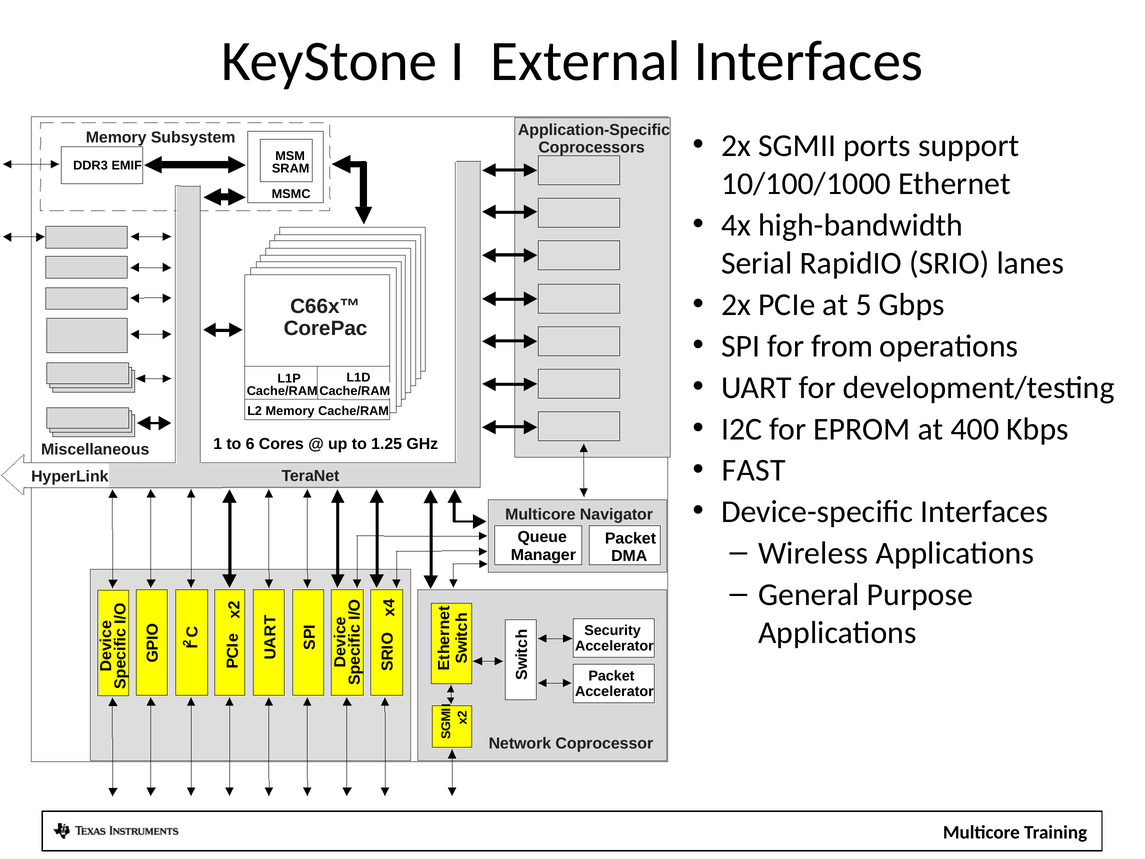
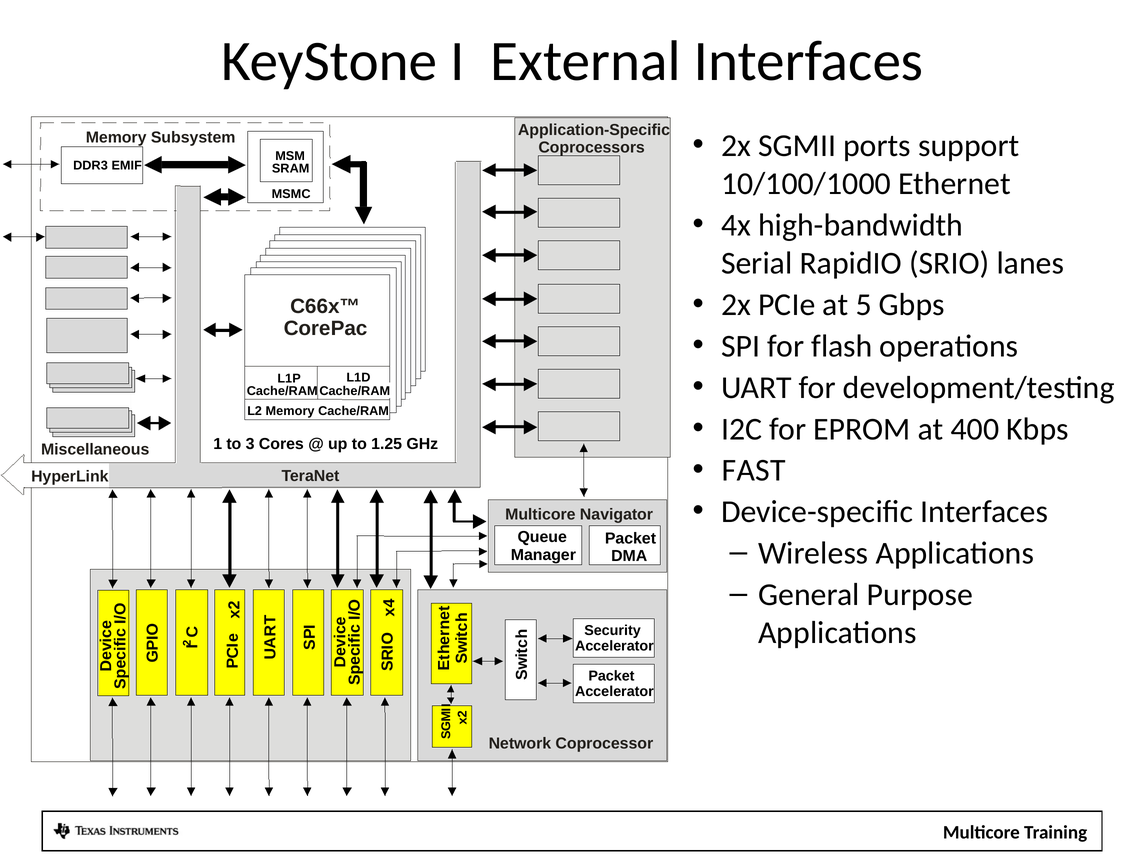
from: from -> flash (842, 346)
6: 6 -> 3 (250, 444)
